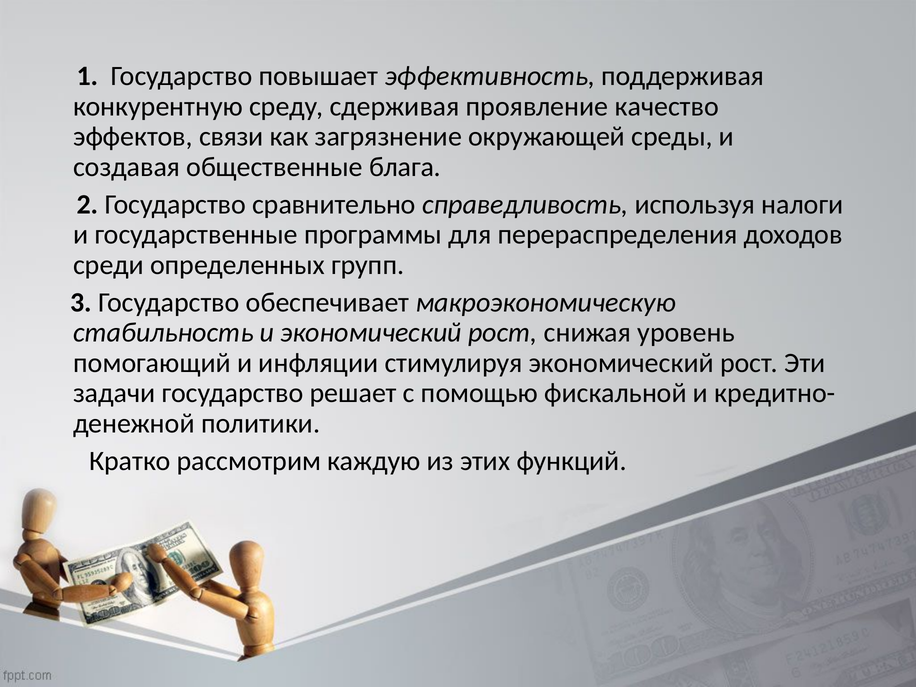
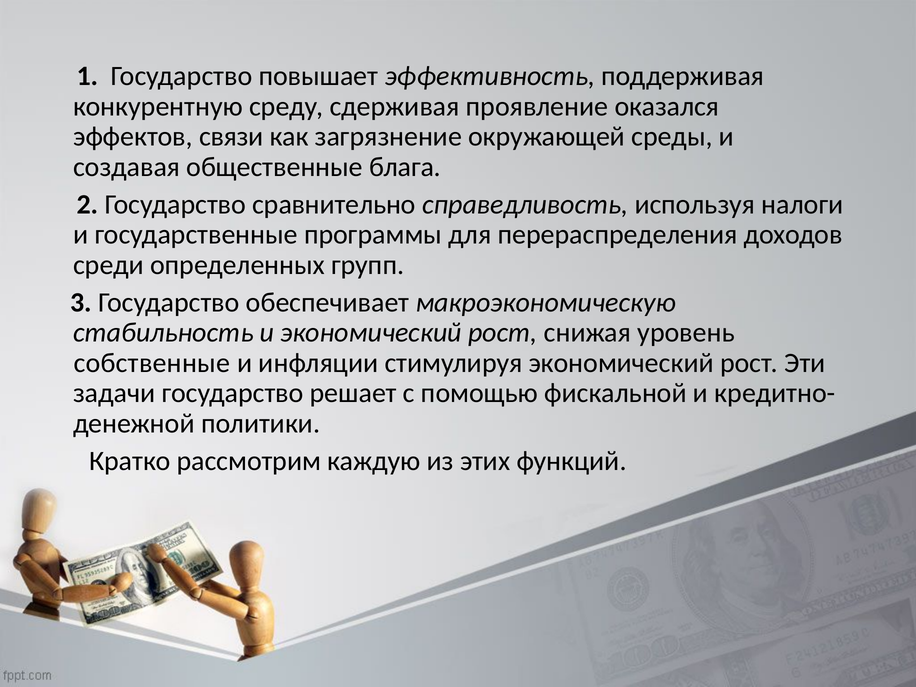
качество: качество -> оказался (667, 106)
помогающий: помогающий -> собственные (152, 363)
